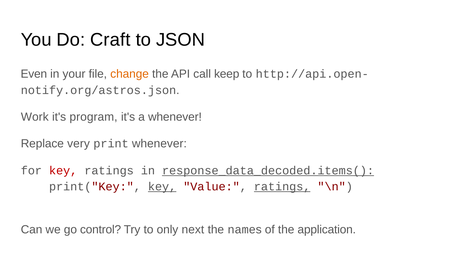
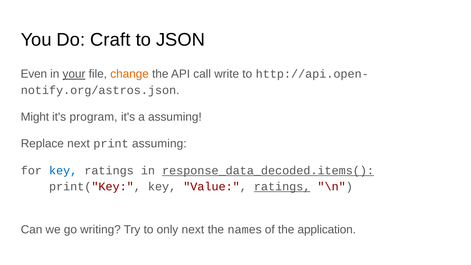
your underline: none -> present (74, 74)
keep: keep -> write (227, 74)
Work: Work -> Might (35, 117)
a whenever: whenever -> assuming (175, 117)
Replace very: very -> next (79, 144)
print whenever: whenever -> assuming (159, 144)
key colour: red -> blue (63, 170)
key underline: present -> none (162, 187)
control: control -> writing (100, 230)
